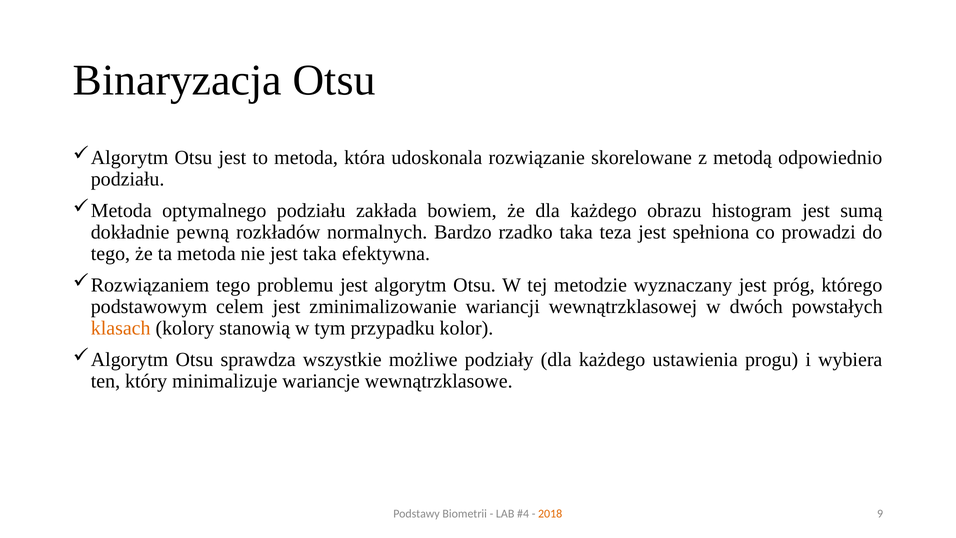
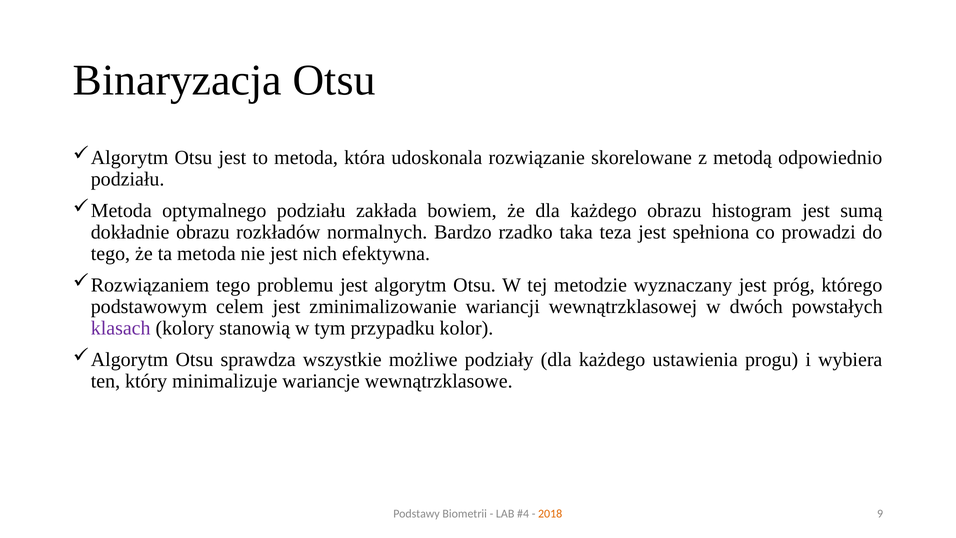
dokładnie pewną: pewną -> obrazu (203, 232)
jest taka: taka -> nich (320, 254)
klasach colour: orange -> purple (121, 328)
